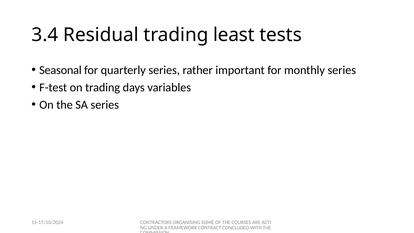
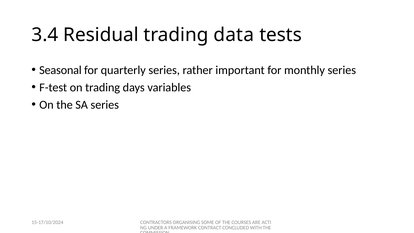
least: least -> data (234, 35)
